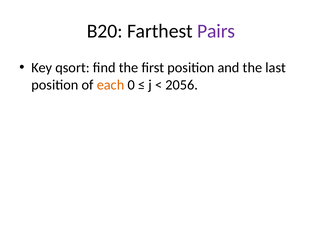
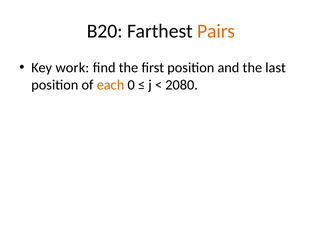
Pairs colour: purple -> orange (216, 31)
qsort: qsort -> work (72, 68)
2056: 2056 -> 2080 (182, 85)
